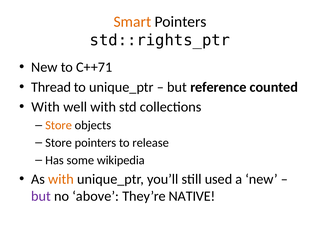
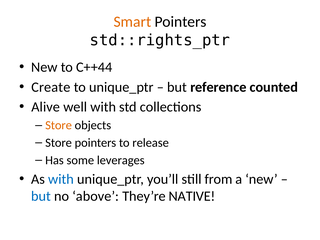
C++71: C++71 -> C++44 (94, 67)
Thread: Thread -> Create (51, 87)
With: With -> Alive (46, 107)
wikipedia: wikipedia -> leverages (121, 160)
with colour: orange -> blue (61, 179)
used: used -> from (219, 179)
but colour: purple -> blue (41, 196)
